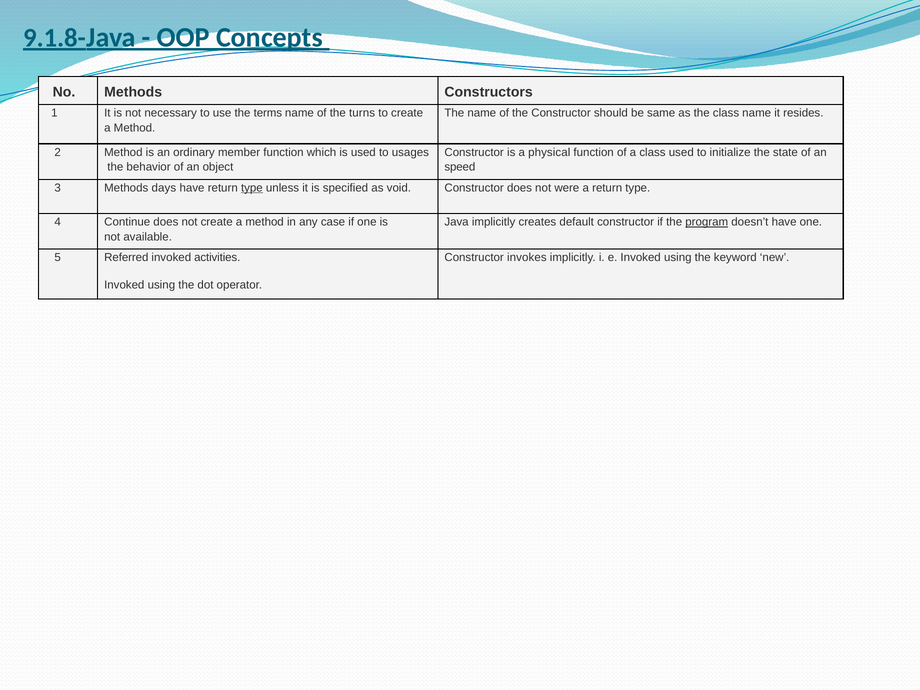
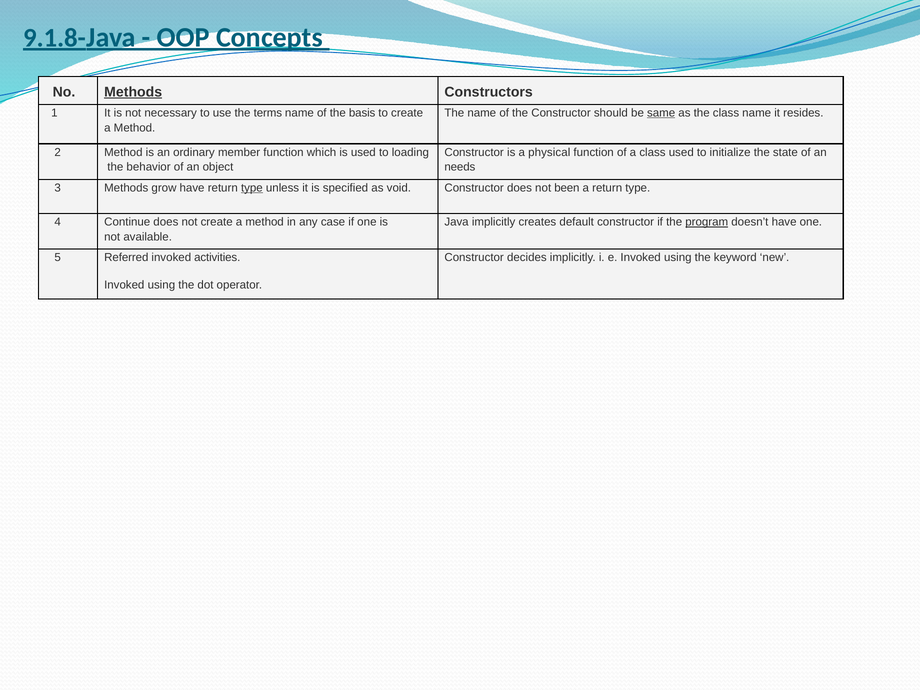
Methods underline: none -> present (133, 92)
turns: turns -> basis (362, 113)
same underline: none -> present (661, 113)
usages: usages -> loading (410, 152)
speed: speed -> needs (460, 167)
days: days -> grow (164, 188)
were: were -> been (567, 188)
invokes: invokes -> decides (527, 258)
